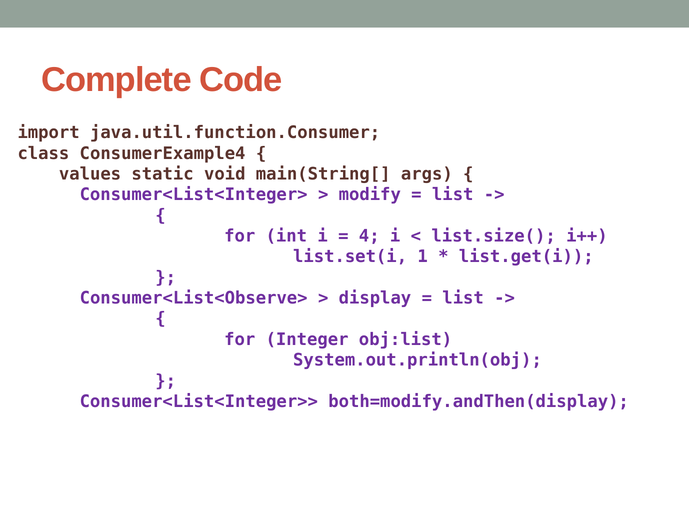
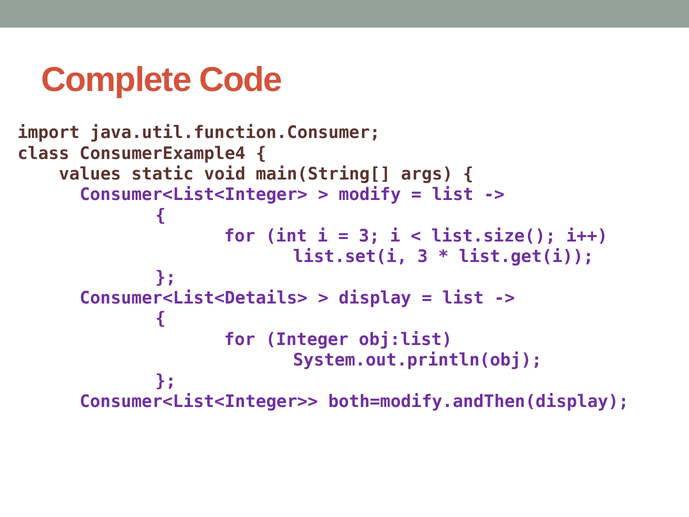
4: 4 -> 3 (369, 236)
list.set(i 1: 1 -> 3 (423, 257)
Consumer<List<Observe>: Consumer<List<Observe> -> Consumer<List<Details> (194, 298)
